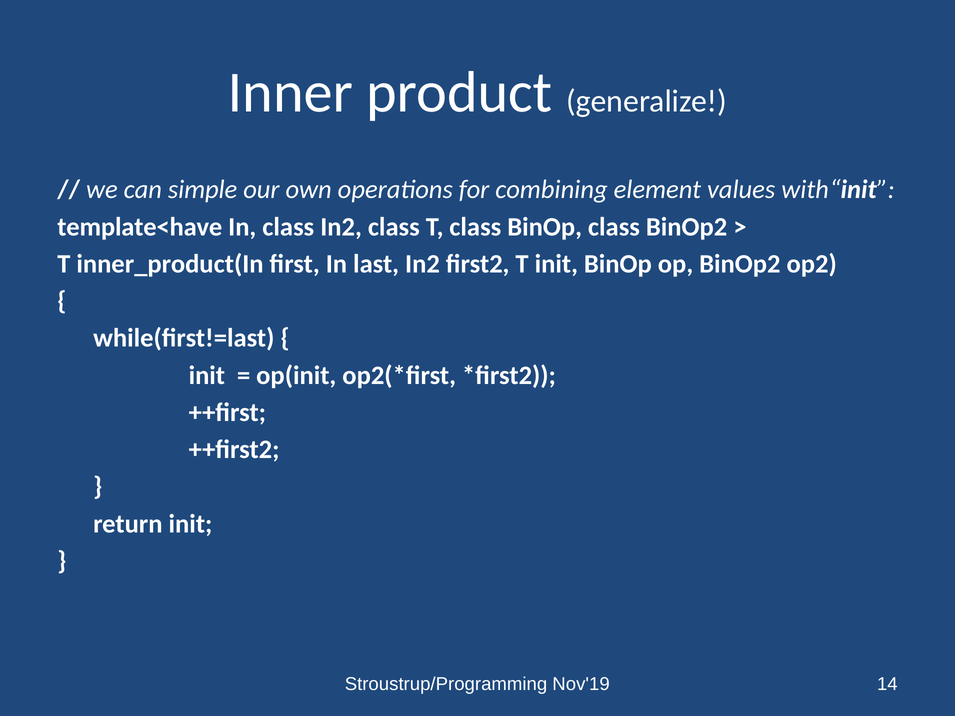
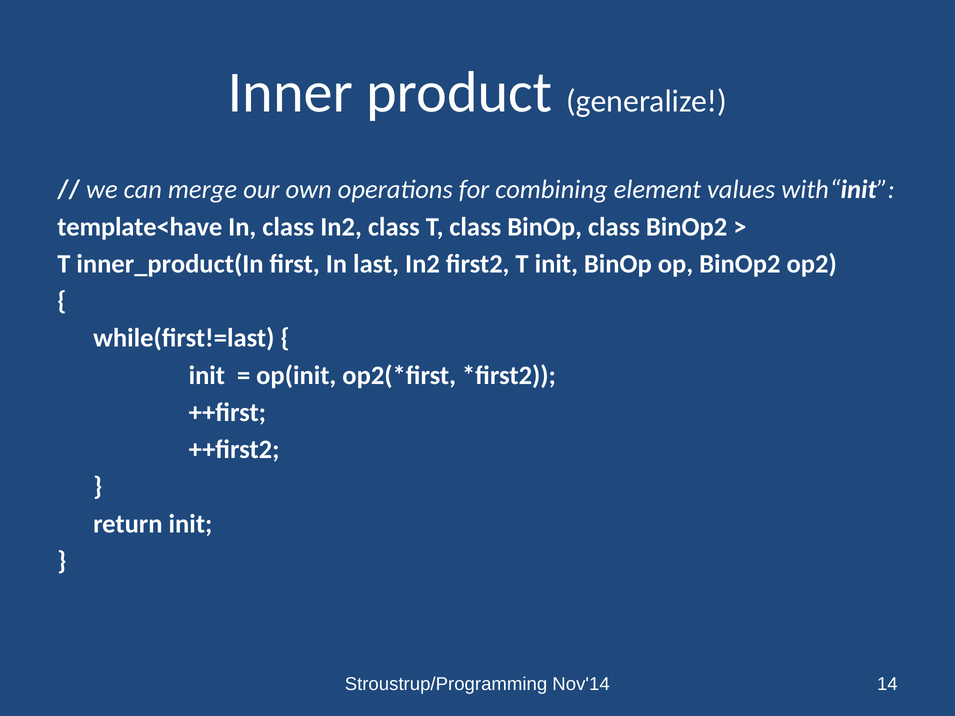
simple: simple -> merge (203, 190)
Nov'19: Nov'19 -> Nov'14 (581, 684)
